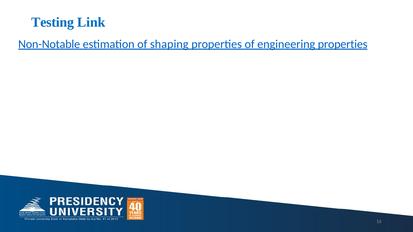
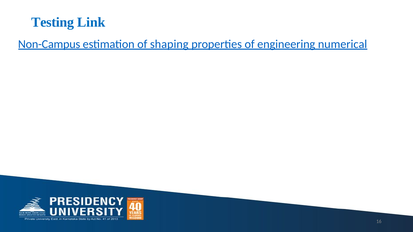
Non-Notable: Non-Notable -> Non-Campus (49, 44)
engineering properties: properties -> numerical (343, 44)
